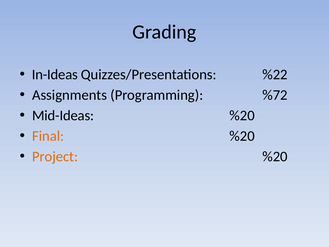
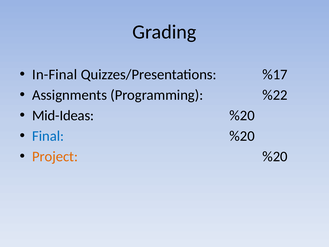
In-Ideas: In-Ideas -> In-Final (55, 74)
%22: %22 -> %17 (275, 74)
%72: %72 -> %22 (275, 95)
Final colour: orange -> blue (48, 136)
